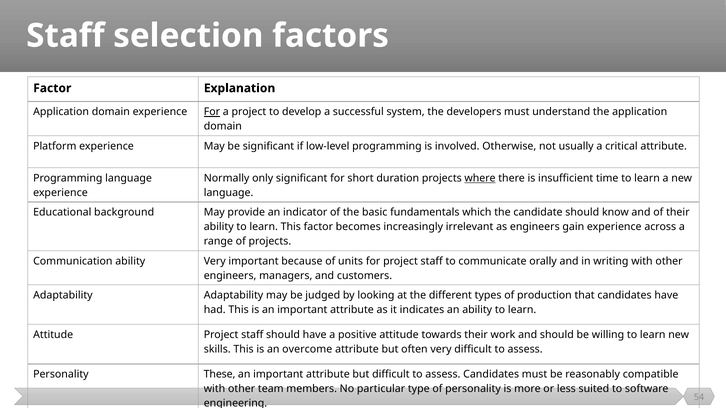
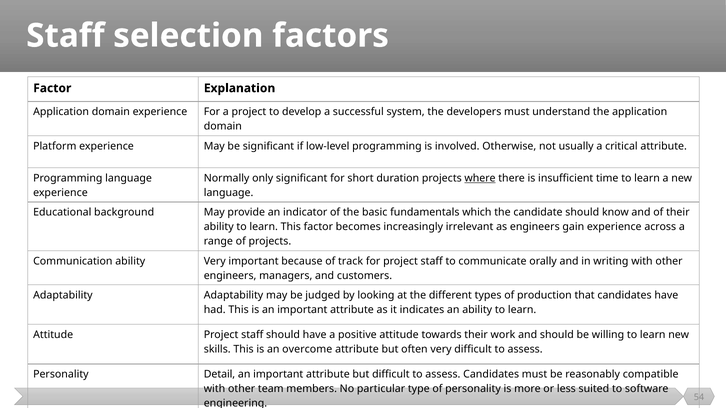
For underline: present -> none (212, 112)
units: units -> track (351, 261)
These: These -> Detail (220, 375)
